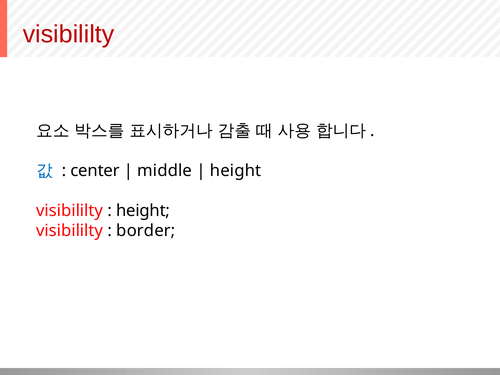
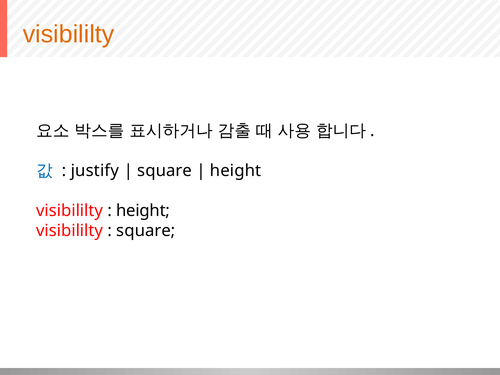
visibililty colour: red -> orange (69, 34)
center: center -> justify (95, 171)
middle: middle -> square (165, 171)
border: border -> square (146, 231)
